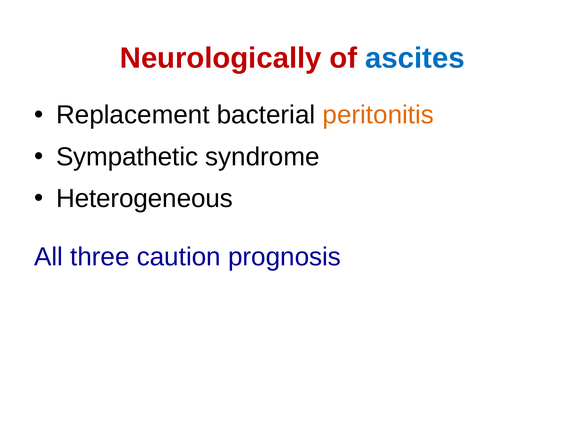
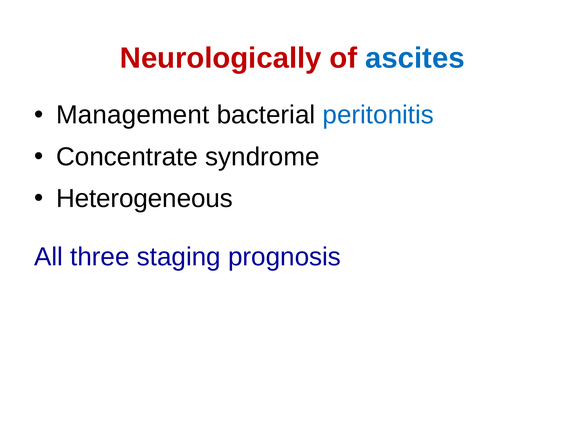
Replacement: Replacement -> Management (133, 115)
peritonitis colour: orange -> blue (378, 115)
Sympathetic: Sympathetic -> Concentrate (127, 157)
caution: caution -> staging (179, 257)
